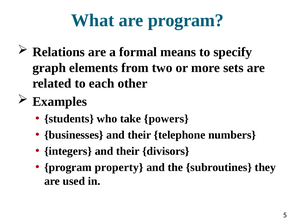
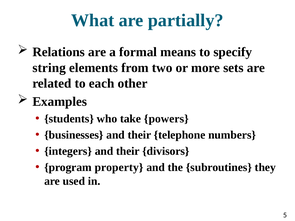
are program: program -> partially (186, 20)
graph: graph -> string (49, 68)
